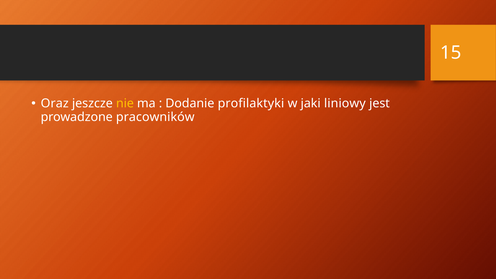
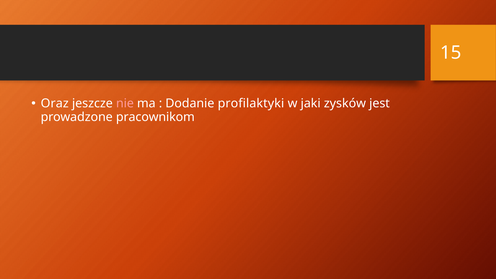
nie colour: yellow -> pink (125, 104)
liniowy: liniowy -> zysków (345, 104)
pracowników: pracowników -> pracownikom (155, 117)
